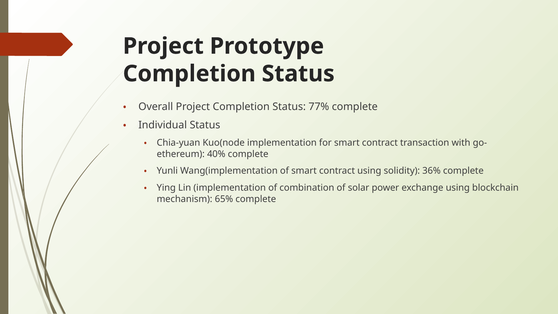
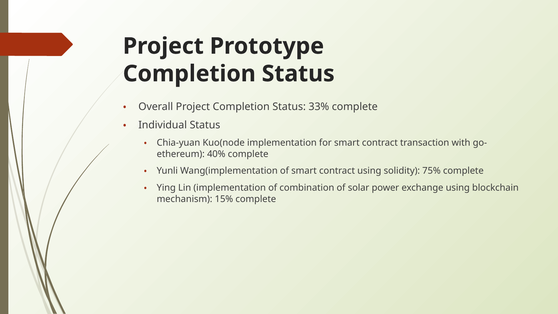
77%: 77% -> 33% (319, 107)
36%: 36% -> 75% (431, 171)
65%: 65% -> 15% (224, 199)
